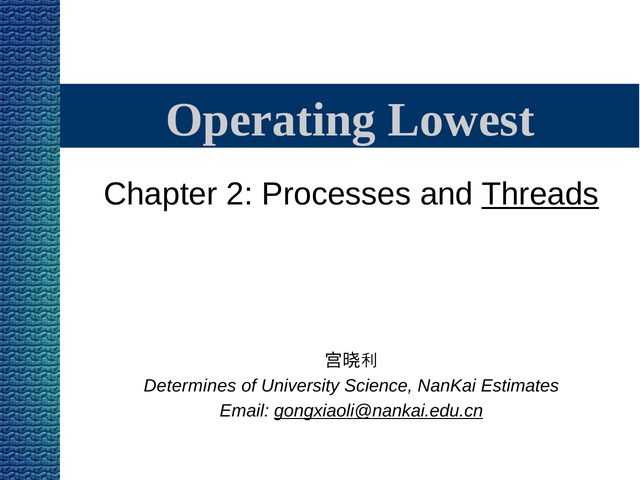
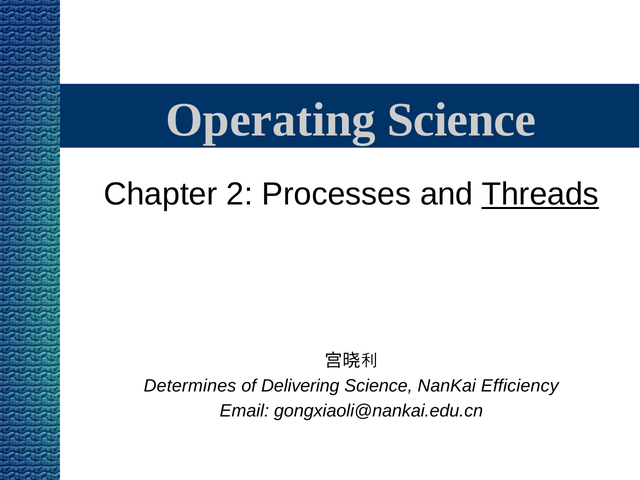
Operating Lowest: Lowest -> Science (461, 120)
University: University -> Delivering (300, 386)
Estimates: Estimates -> Efficiency (520, 386)
gongxiaoli@nankai.edu.cn underline: present -> none (379, 411)
